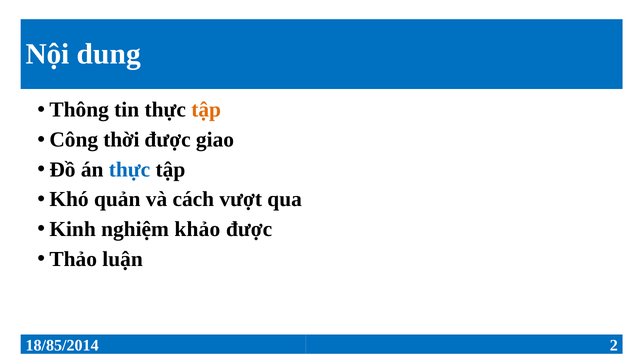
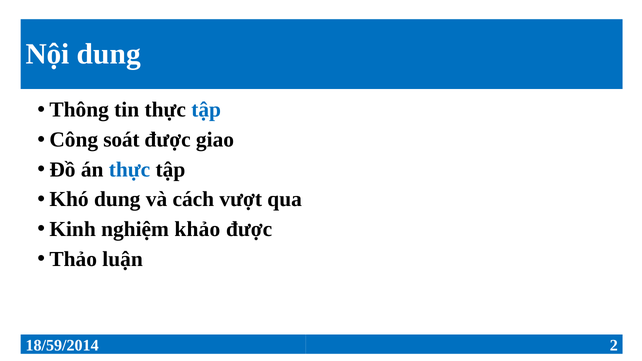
tập colour: orange -> blue (206, 110)
thời: thời -> soát (121, 140)
Khó quản: quản -> dung (117, 199)
18/85/2014: 18/85/2014 -> 18/59/2014 (62, 345)
